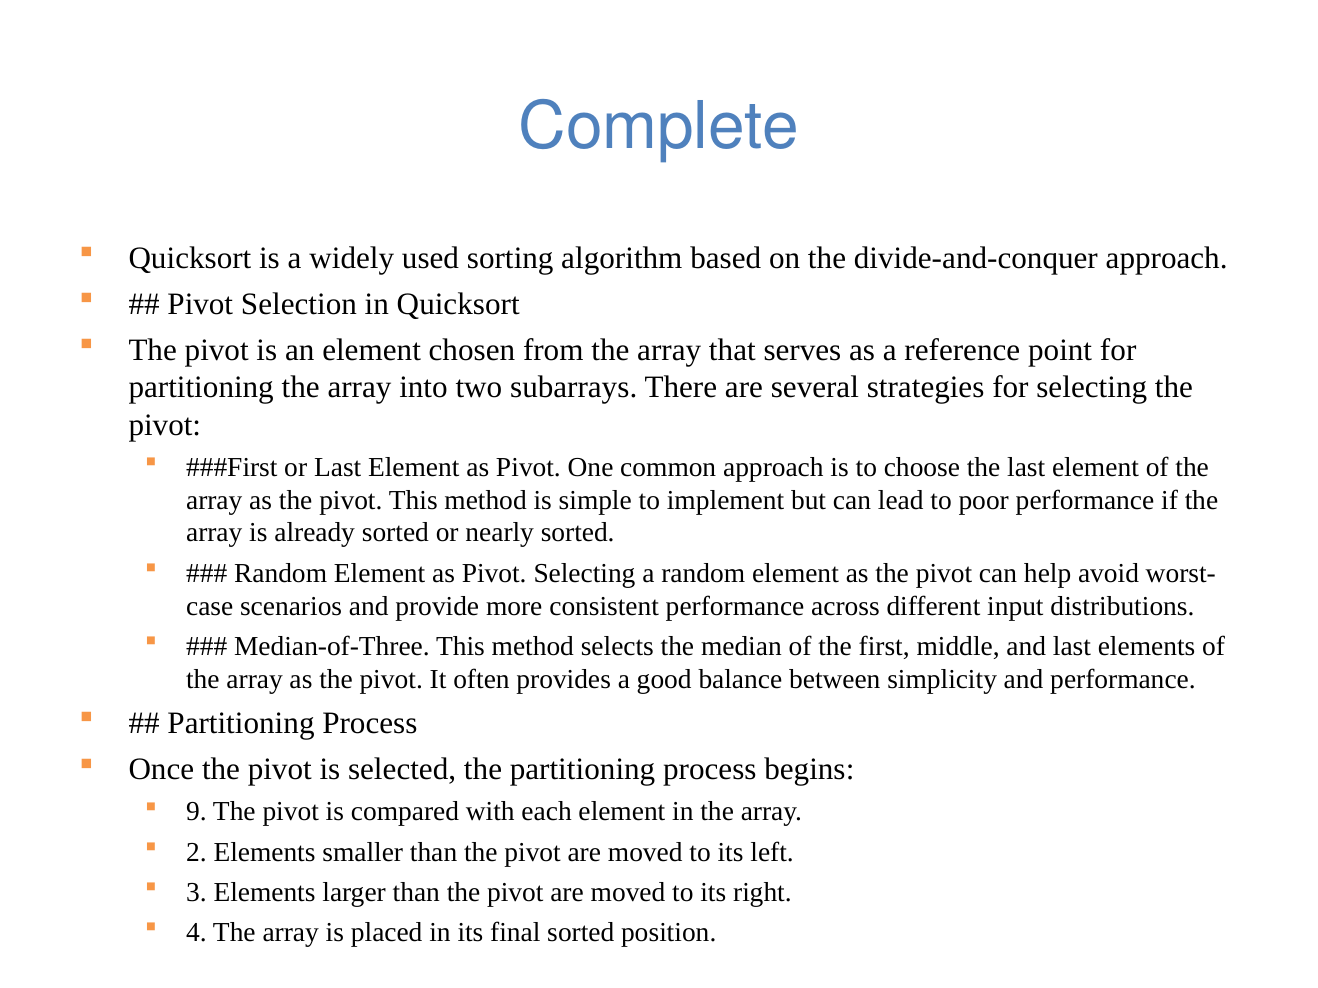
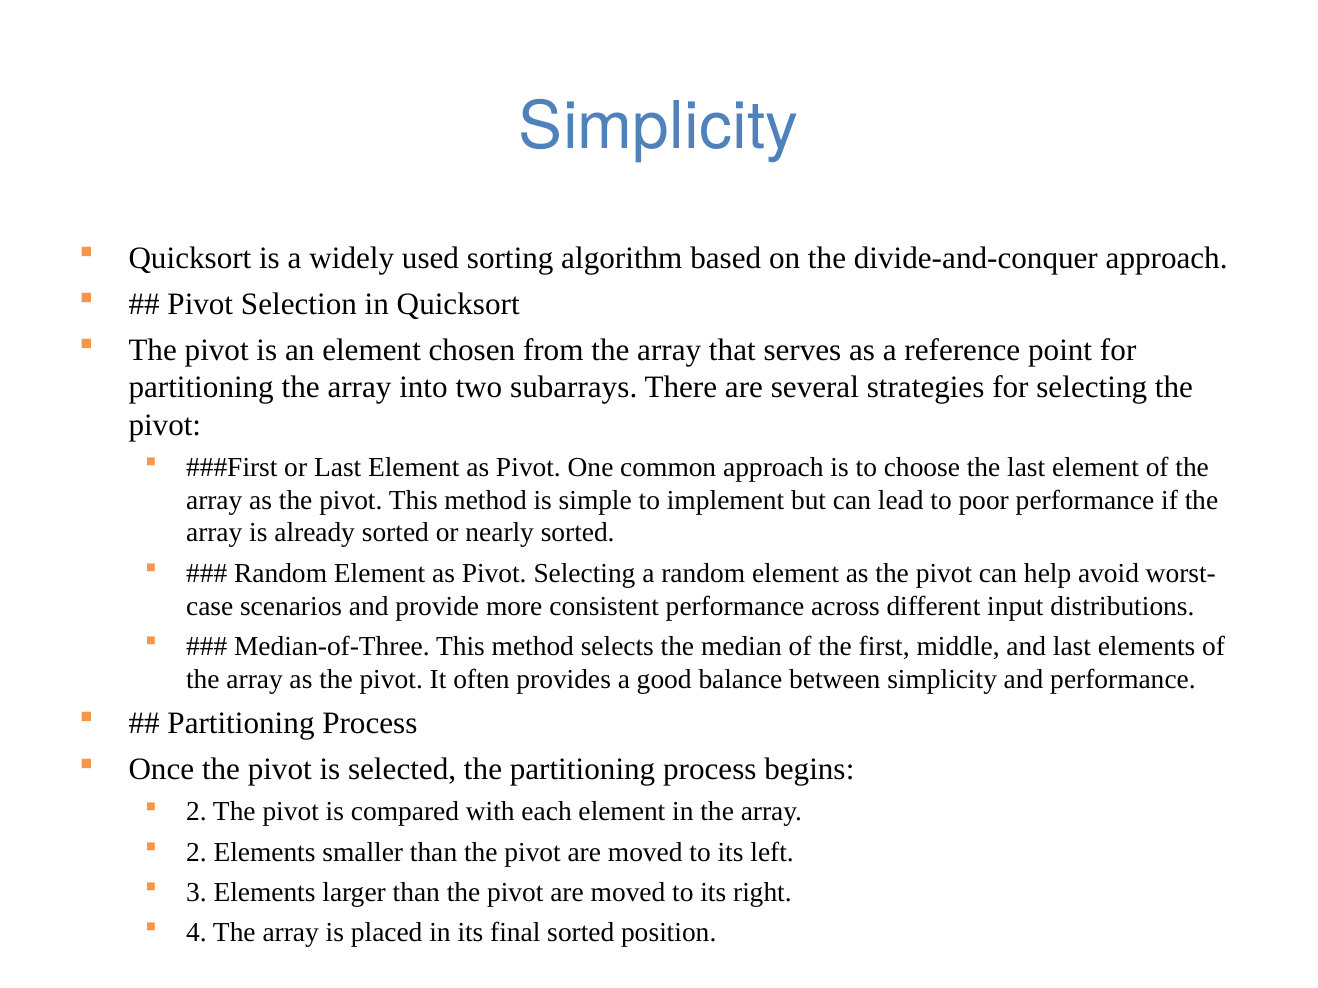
Complete: Complete -> Simplicity (659, 127)
9: 9 -> 2 (196, 812)
